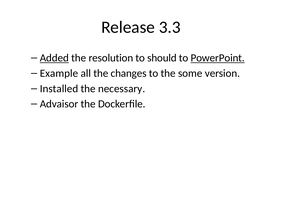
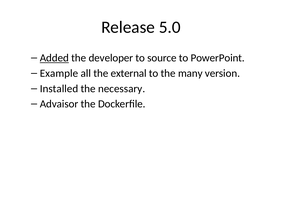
3.3: 3.3 -> 5.0 (170, 27)
resolution: resolution -> developer (111, 58)
should: should -> source (162, 58)
PowerPoint underline: present -> none (218, 58)
changes: changes -> external (129, 73)
some: some -> many (190, 73)
